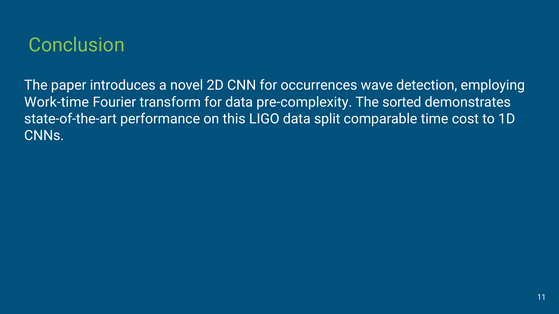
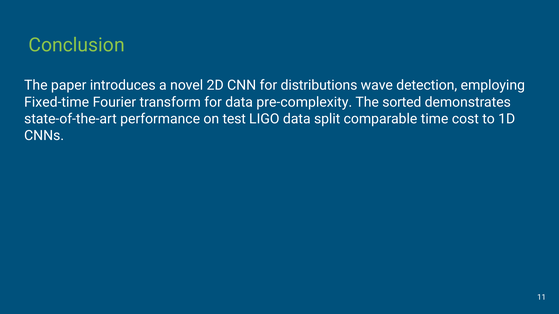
occurrences: occurrences -> distributions (319, 85)
Work-time: Work-time -> Fixed-time (57, 102)
this: this -> test (234, 119)
